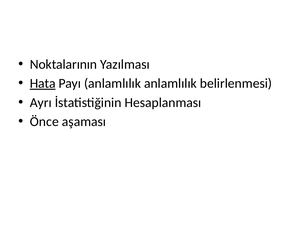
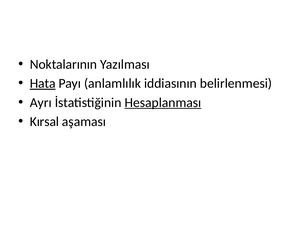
anlamlılık anlamlılık: anlamlılık -> iddiasının (170, 83)
Hesaplanması underline: none -> present (163, 102)
Önce: Önce -> Kırsal (44, 121)
